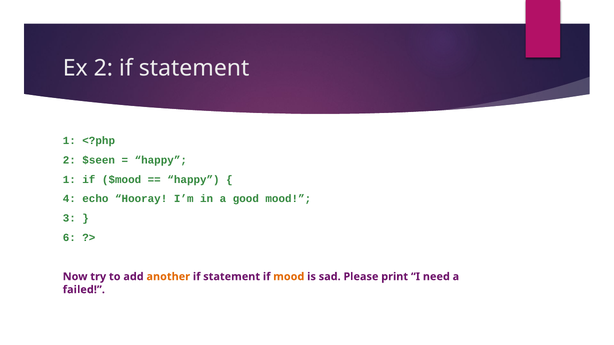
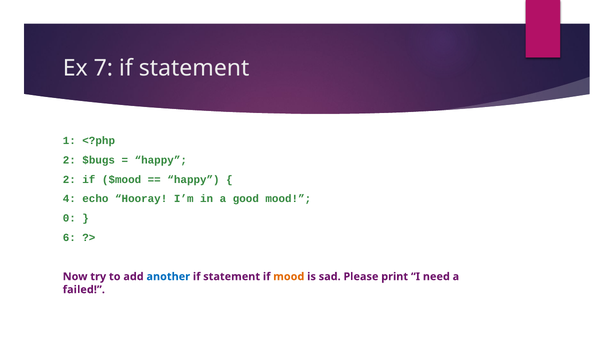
Ex 2: 2 -> 7 (103, 68)
$seen: $seen -> $bugs (99, 160)
1: 1 -> 2 (69, 180)
3: 3 -> 0 (69, 219)
another colour: orange -> blue (168, 277)
